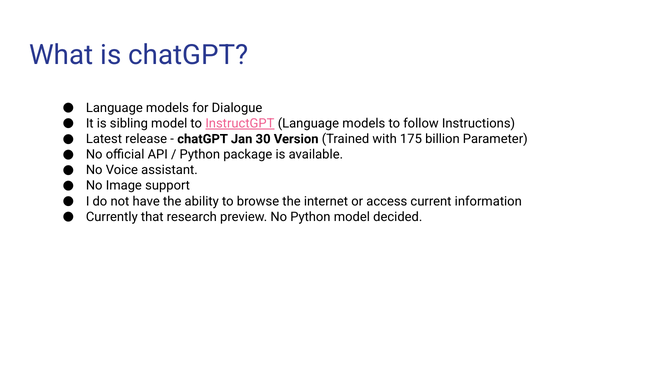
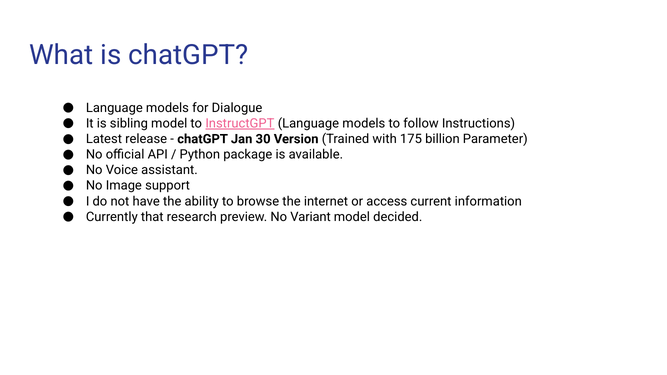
No Python: Python -> Variant (311, 217)
